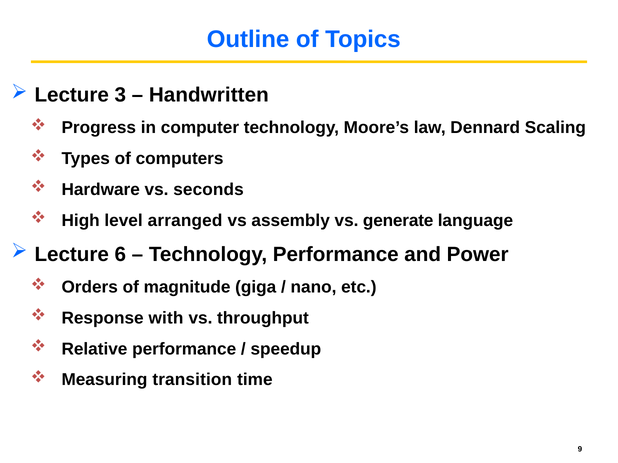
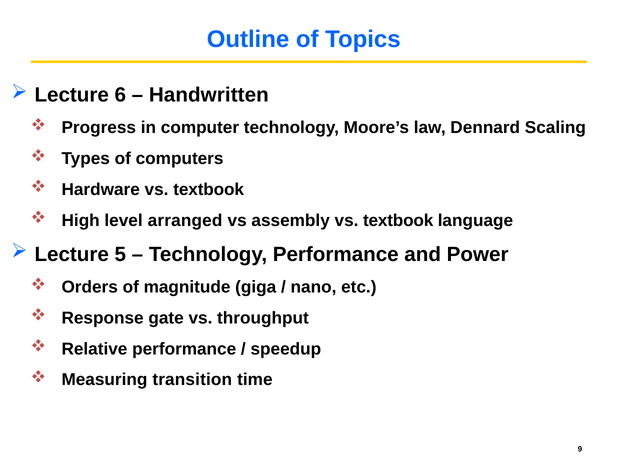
3: 3 -> 6 (120, 95)
Hardware vs seconds: seconds -> textbook (209, 190)
assembly vs generate: generate -> textbook (398, 221)
6: 6 -> 5 (120, 255)
with: with -> gate (166, 318)
